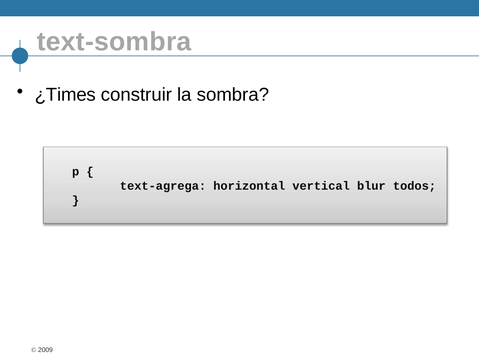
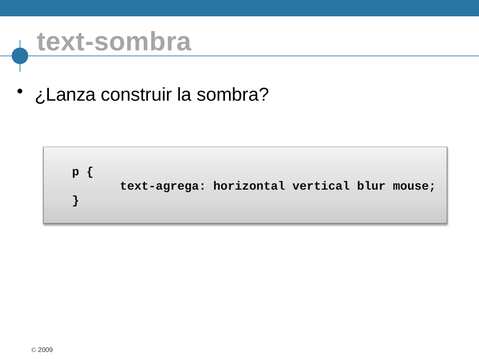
¿Times: ¿Times -> ¿Lanza (65, 95)
todos: todos -> mouse (414, 186)
